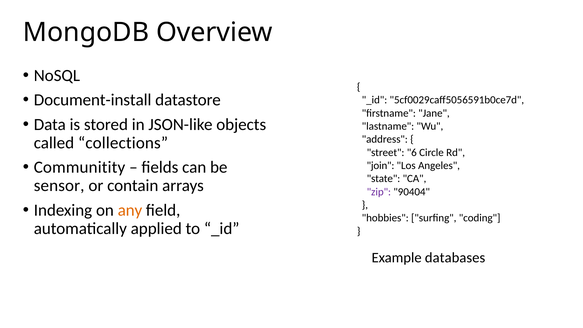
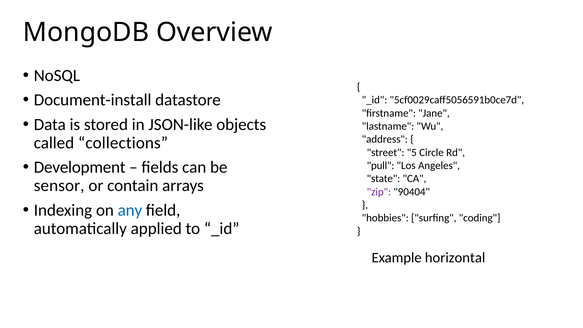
6: 6 -> 5 (412, 152)
Communitity: Communitity -> Development (80, 167)
join: join -> pull (381, 166)
any colour: orange -> blue (130, 210)
databases: databases -> horizontal (455, 258)
